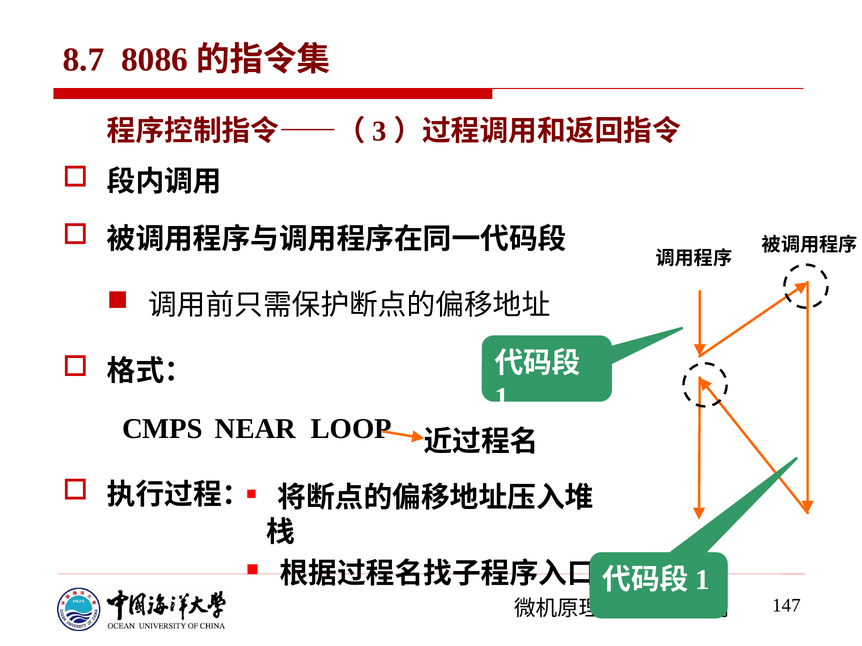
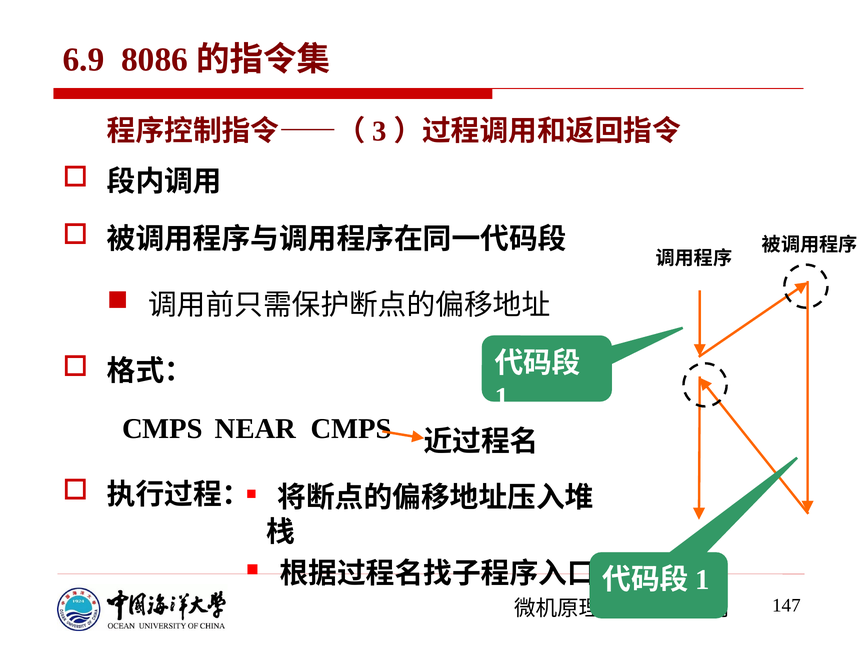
8.7: 8.7 -> 6.9 (84, 60)
NEAR LOOP: LOOP -> CMPS (351, 429)
